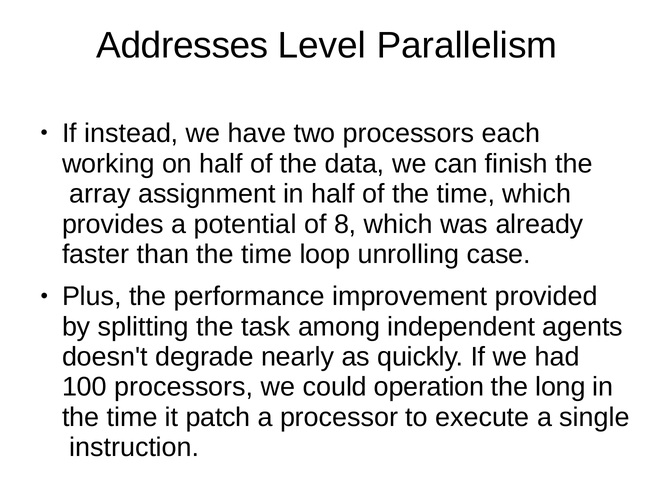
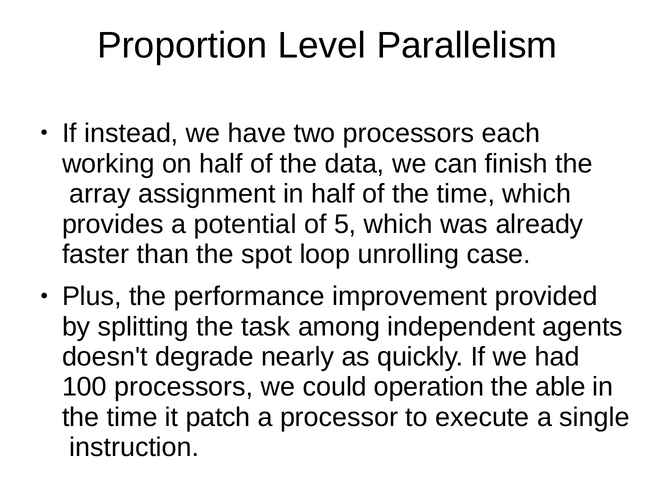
Addresses: Addresses -> Proportion (182, 46)
8: 8 -> 5 (345, 224)
than the time: time -> spot (267, 254)
long: long -> able (560, 387)
